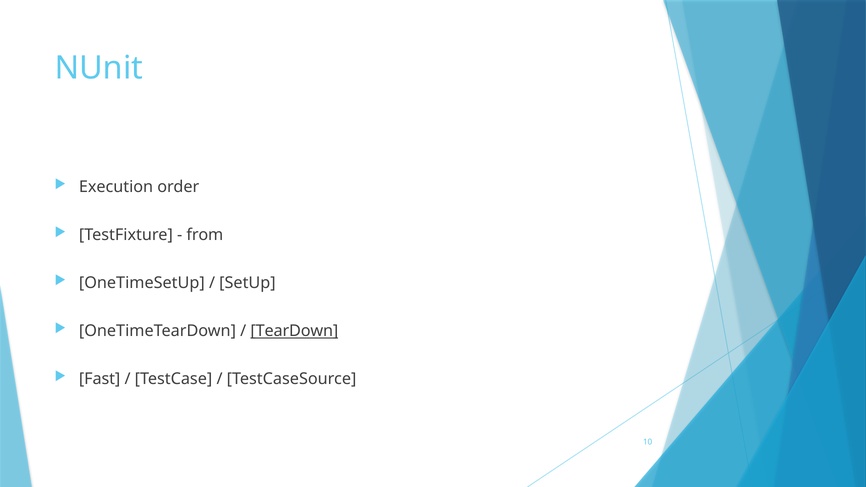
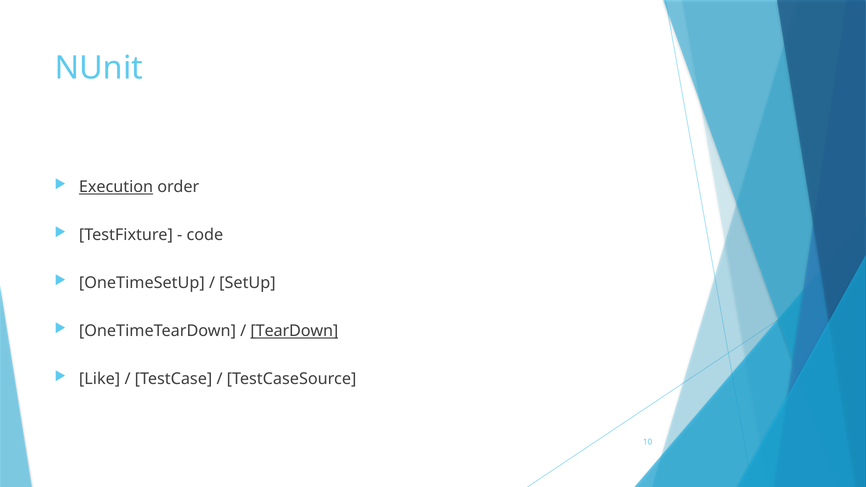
Execution underline: none -> present (116, 187)
from: from -> code (205, 235)
Fast: Fast -> Like (100, 379)
